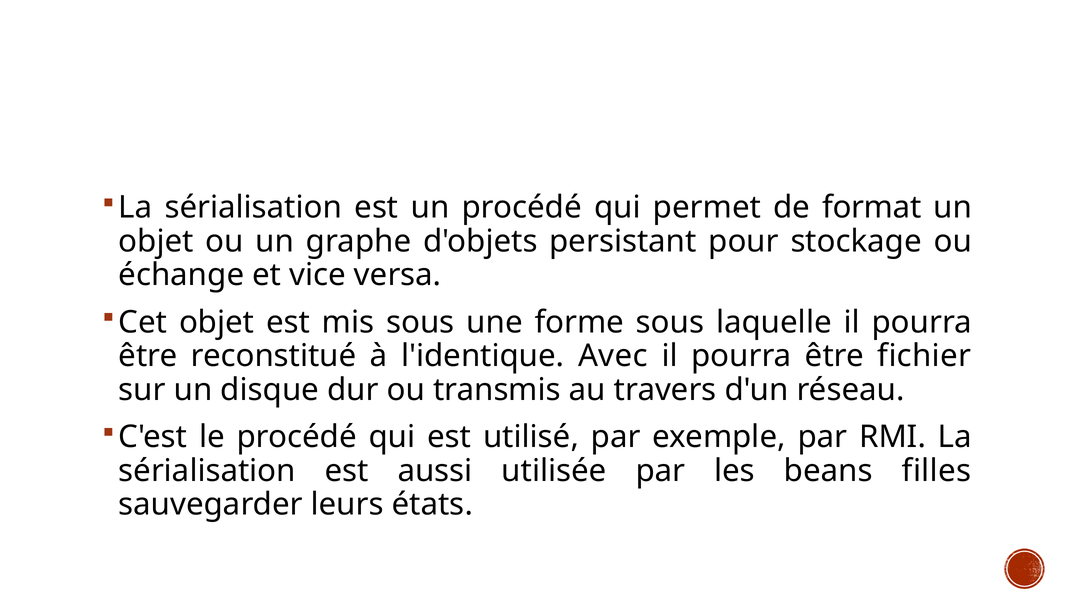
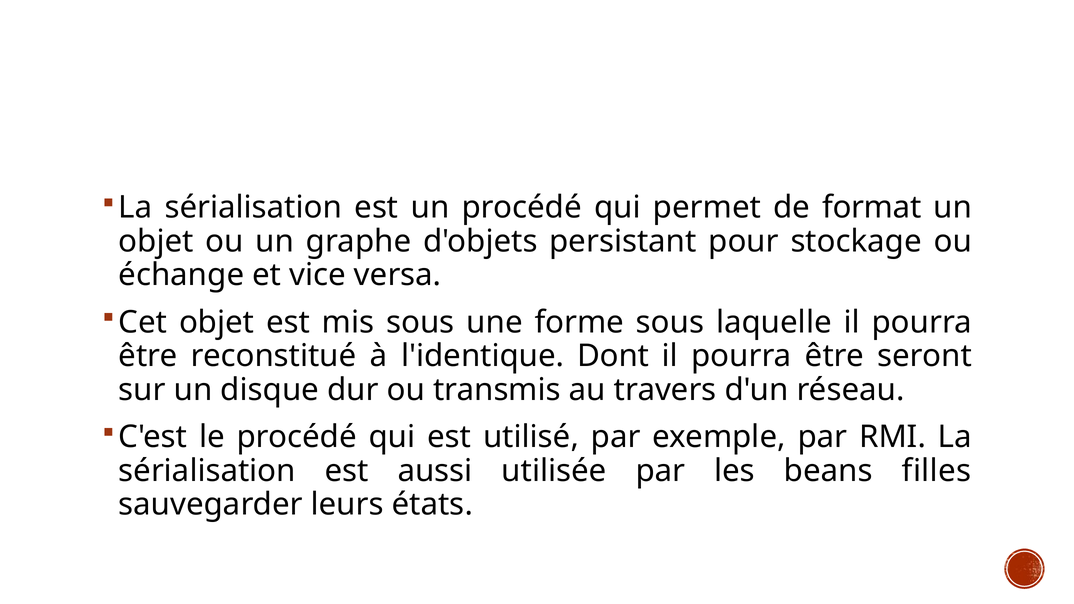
Avec: Avec -> Dont (613, 356)
fichier: fichier -> seront (925, 356)
